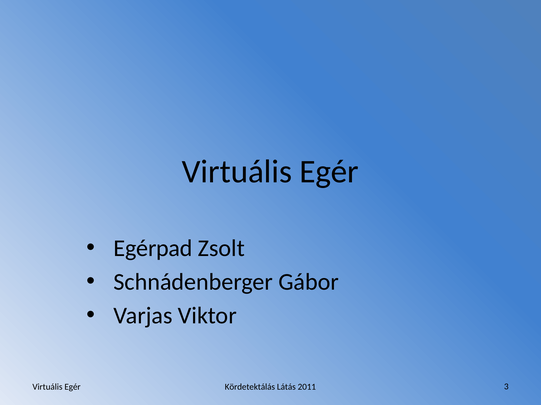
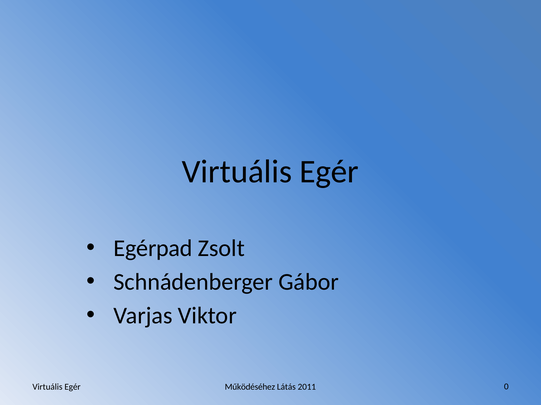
Kördetektálás: Kördetektálás -> Működéséhez (250, 387)
3: 3 -> 0 (506, 387)
